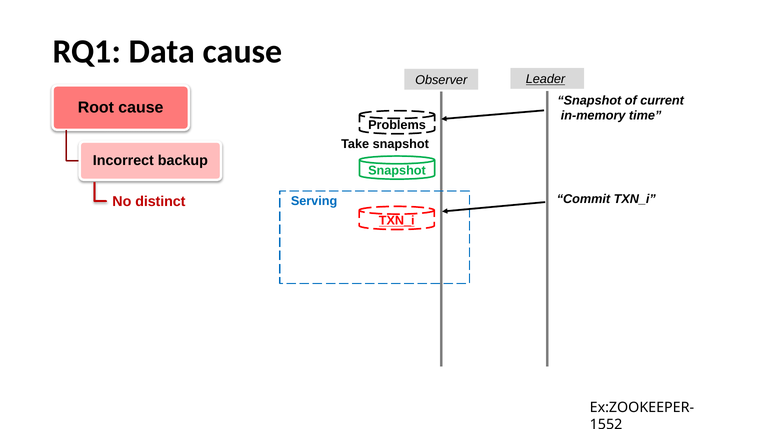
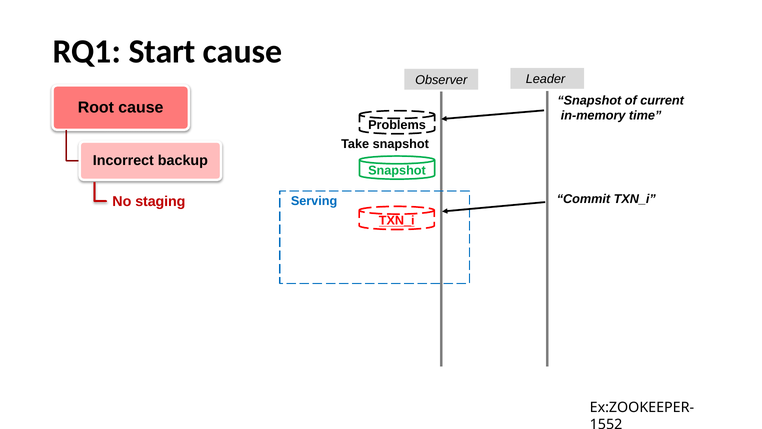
Data: Data -> Start (162, 52)
Leader underline: present -> none (545, 79)
distinct: distinct -> staging (160, 201)
